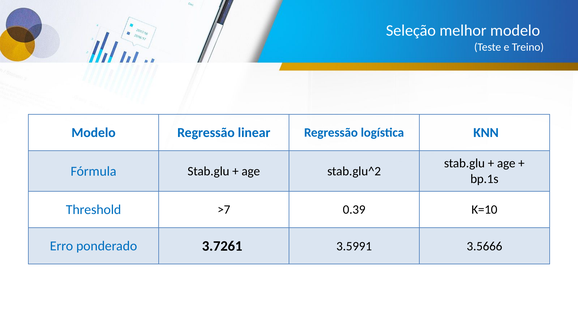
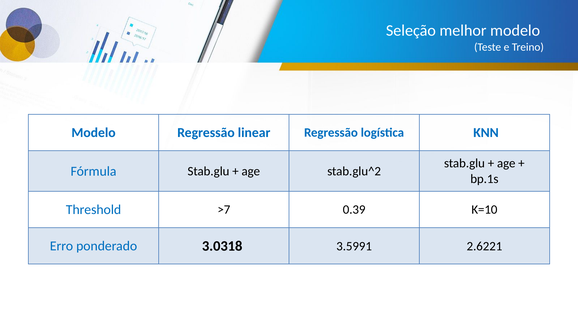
3.7261: 3.7261 -> 3.0318 (222, 246)
3.5666: 3.5666 -> 2.6221 (484, 246)
